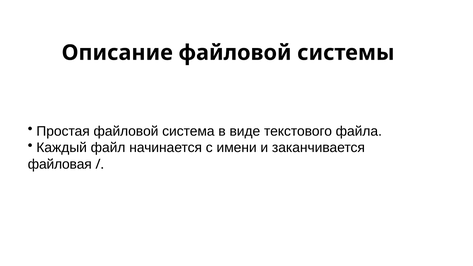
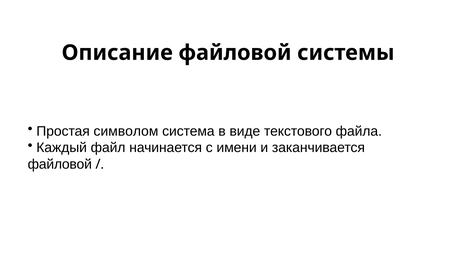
Простая файловой: файловой -> символом (126, 131)
файловая: файловая -> файловой (60, 164)
